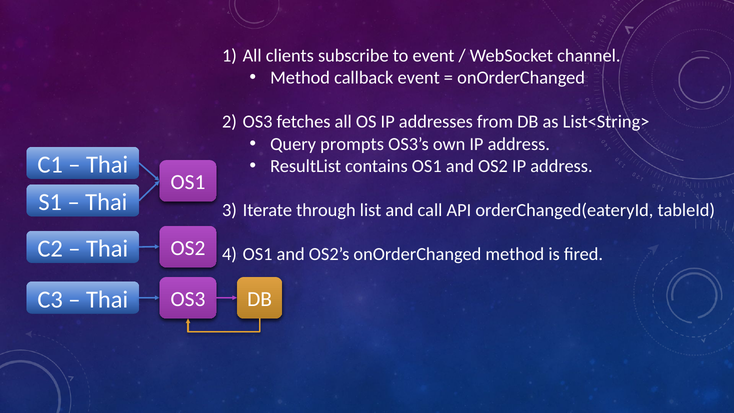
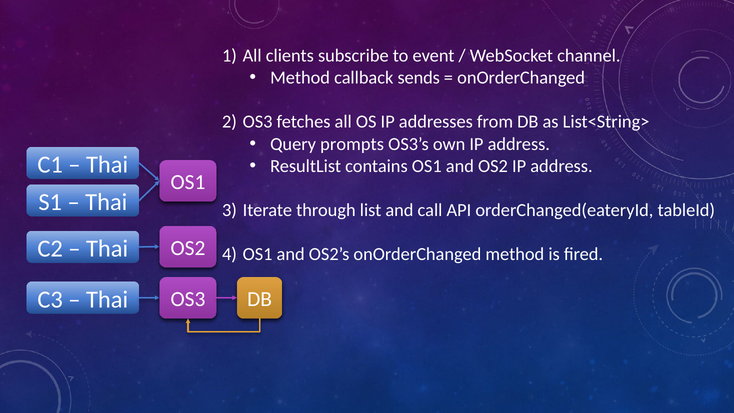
callback event: event -> sends (419, 78)
